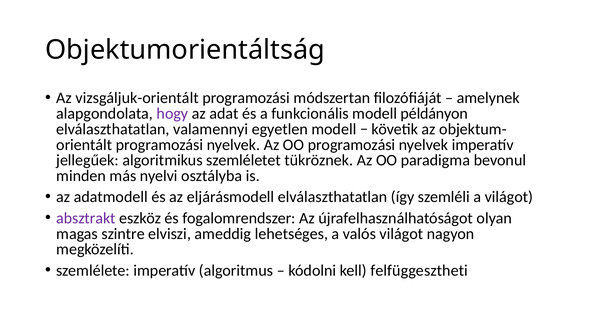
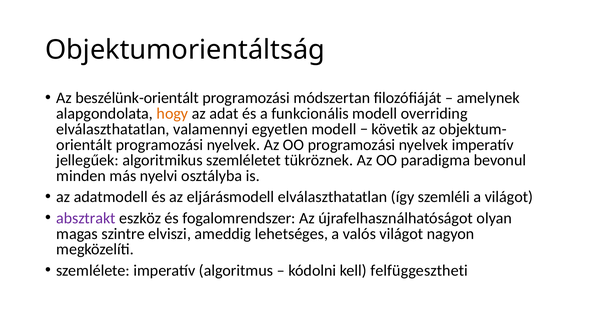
vizsgáljuk-orientált: vizsgáljuk-orientált -> beszélünk-orientált (137, 98)
hogy colour: purple -> orange (172, 114)
példányon: példányon -> overriding (434, 114)
